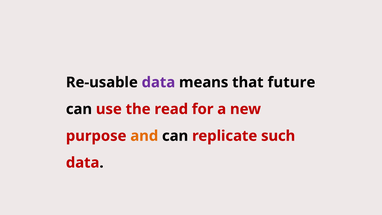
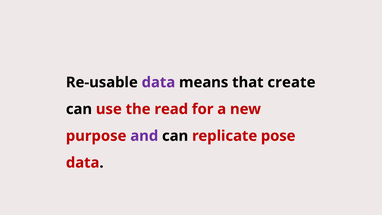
future: future -> create (291, 82)
and colour: orange -> purple (144, 136)
such: such -> pose (278, 136)
